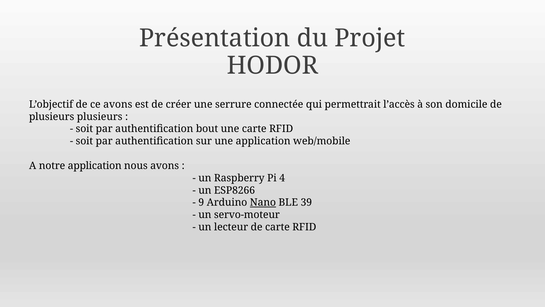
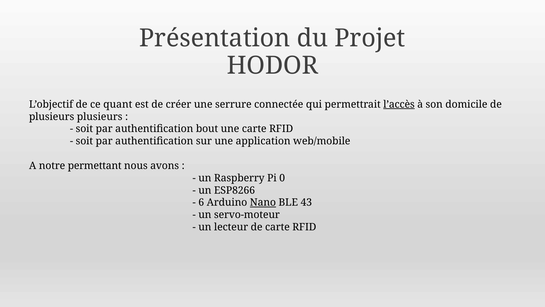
ce avons: avons -> quant (118, 104)
l’accès underline: none -> present (399, 104)
notre application: application -> permettant (95, 166)
4: 4 -> 0 (282, 178)
9: 9 -> 6 (201, 202)
39: 39 -> 43 (306, 202)
